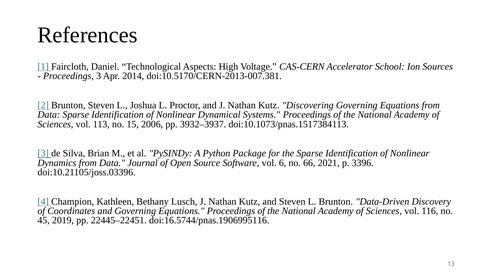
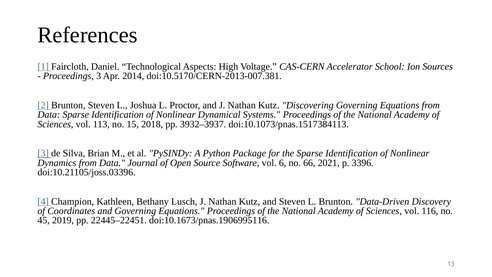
2006: 2006 -> 2018 (152, 124)
doi:16.5744/pnas.1906995116: doi:16.5744/pnas.1906995116 -> doi:10.1673/pnas.1906995116 (209, 220)
